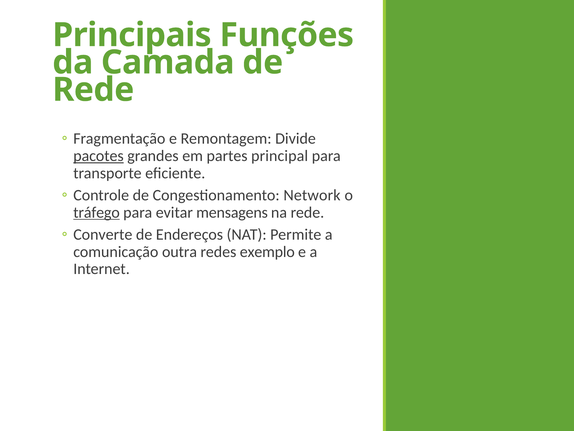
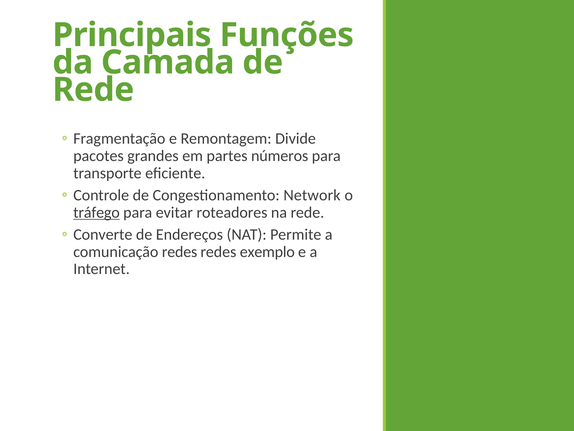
pacotes underline: present -> none (98, 156)
principal: principal -> números (280, 156)
mensagens: mensagens -> roteadores (232, 212)
comunicação outra: outra -> redes (180, 251)
